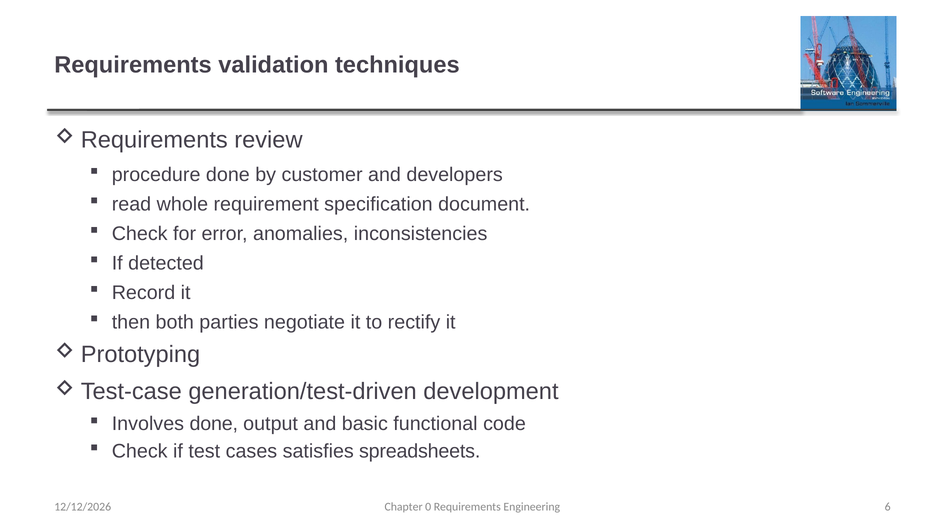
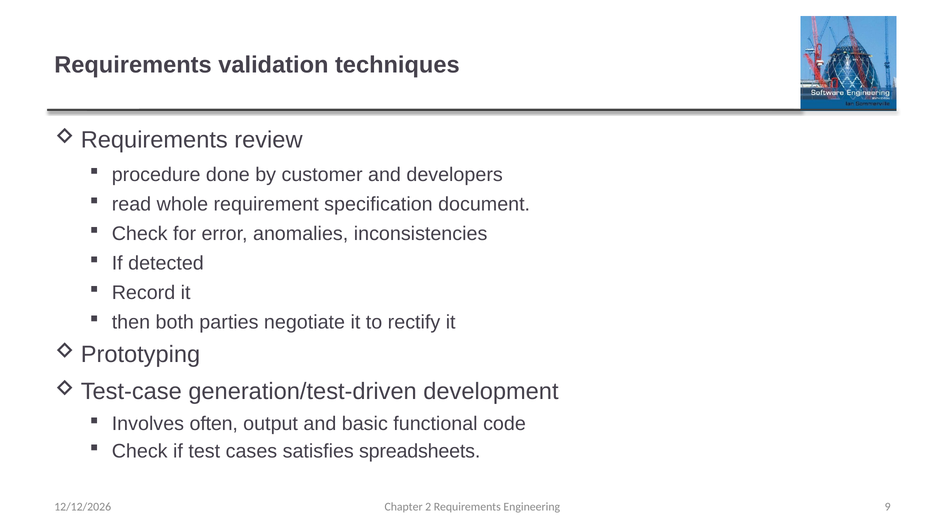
Involves done: done -> often (214, 424)
0: 0 -> 2 (428, 508)
6: 6 -> 9 (888, 508)
